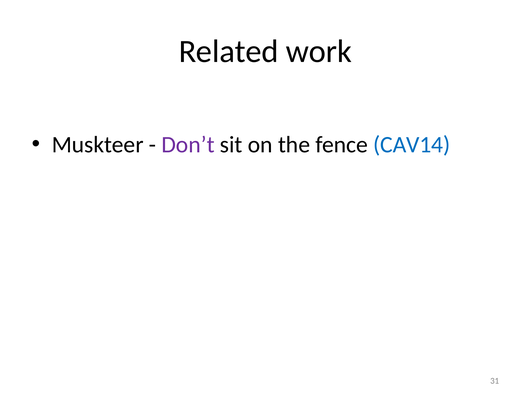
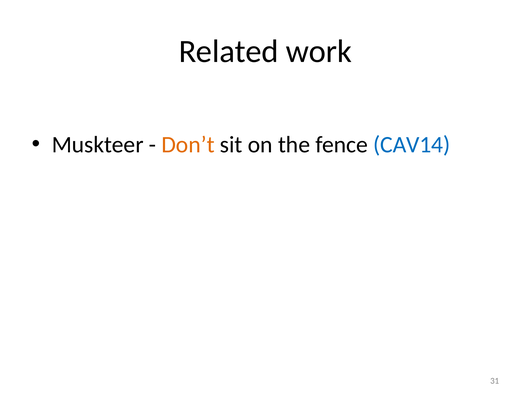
Don’t colour: purple -> orange (188, 144)
